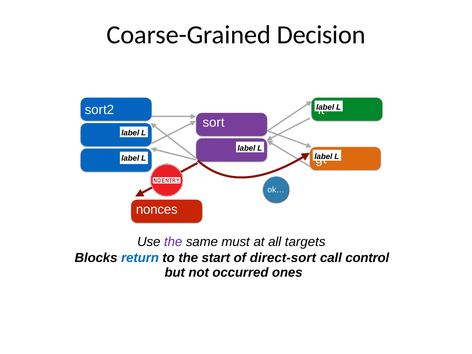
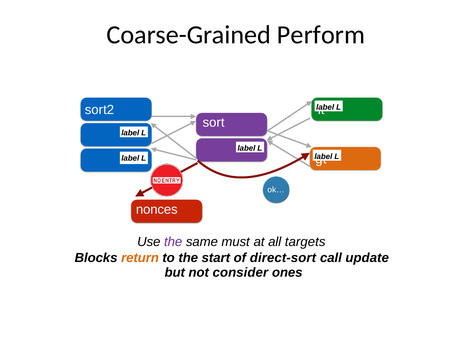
Decision: Decision -> Perform (321, 35)
return colour: blue -> orange (140, 258)
control: control -> update (367, 258)
occurred: occurred -> consider (240, 273)
